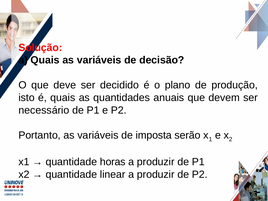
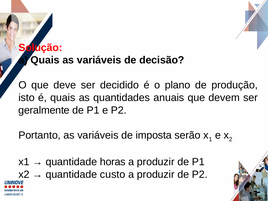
necessário: necessário -> geralmente (44, 110)
linear: linear -> custo (113, 174)
